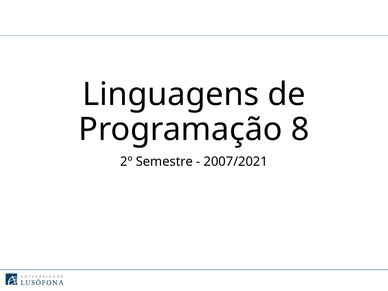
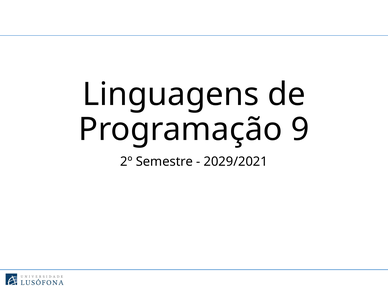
8: 8 -> 9 (300, 129)
2007/2021: 2007/2021 -> 2029/2021 (236, 162)
